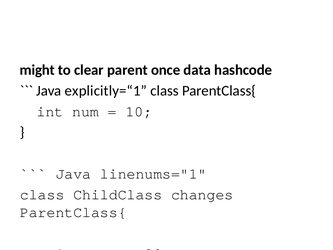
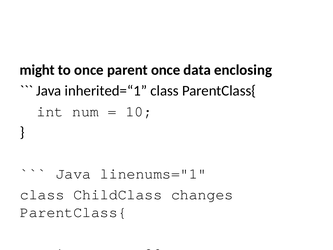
to clear: clear -> once (89, 70)
hashcode: hashcode -> enclosing (243, 70)
explicitly=“1: explicitly=“1 -> inherited=“1 (106, 91)
